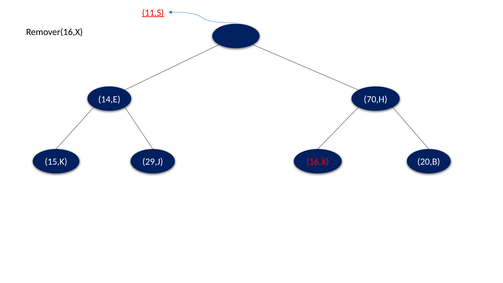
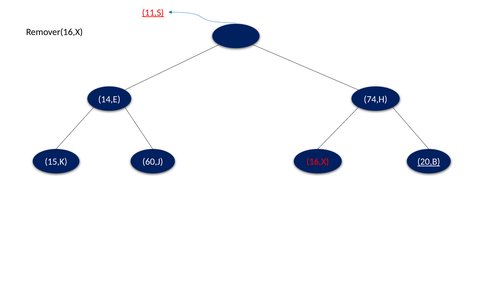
70,H: 70,H -> 74,H (376, 99)
29,J: 29,J -> 60,J (153, 162)
20,B underline: none -> present (429, 162)
